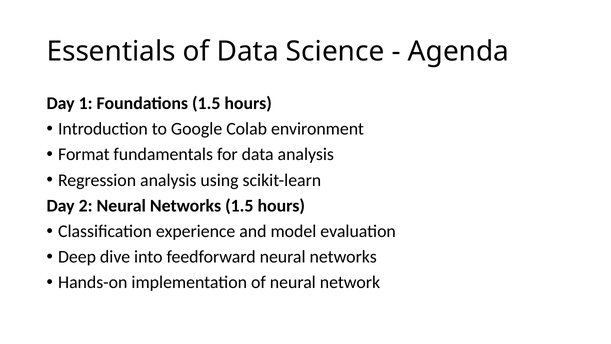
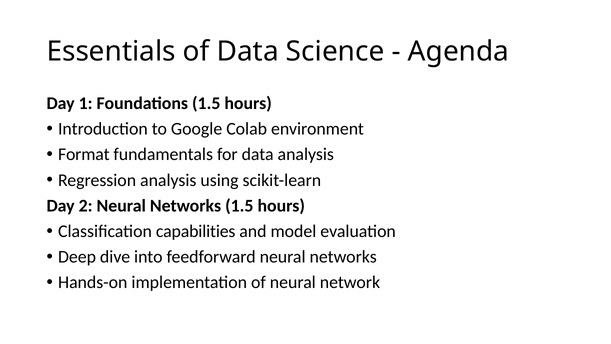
experience: experience -> capabilities (196, 231)
